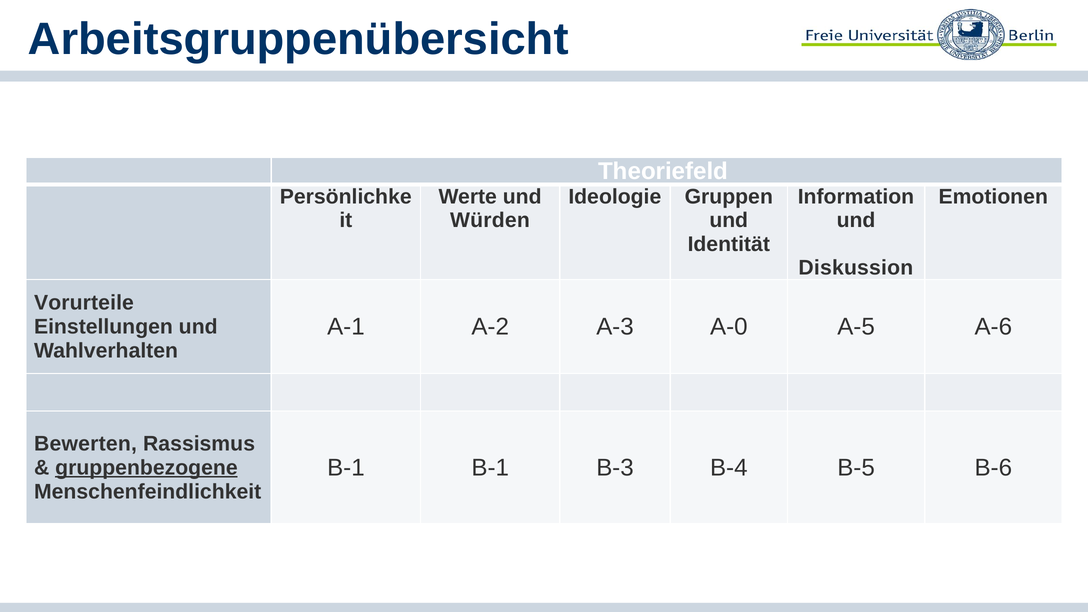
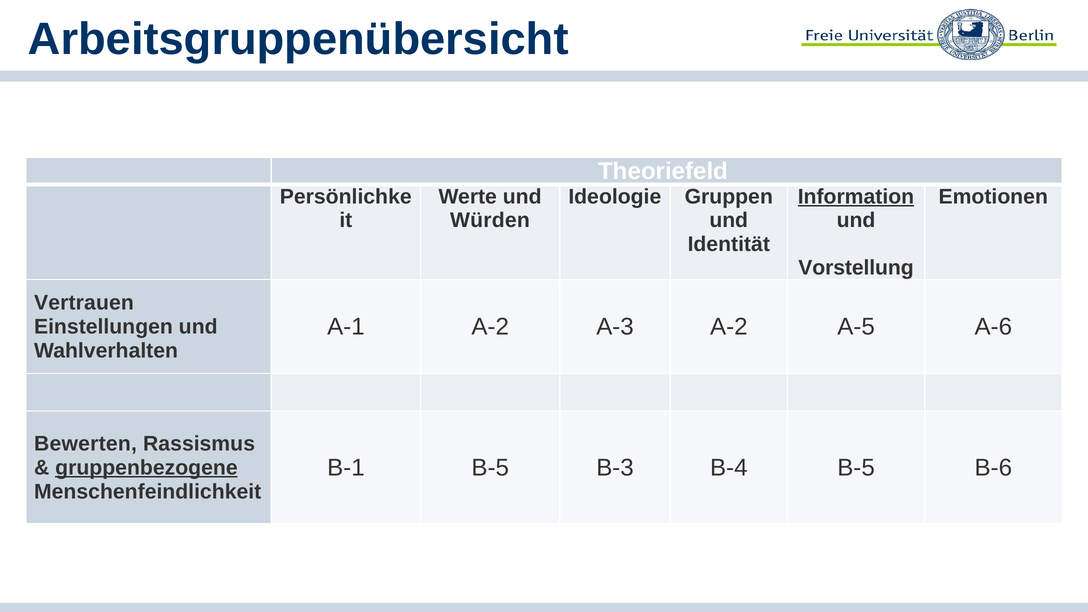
Information underline: none -> present (856, 197)
Diskussion: Diskussion -> Vorstellung (856, 268)
Vorurteile: Vorurteile -> Vertrauen (84, 303)
A-3 A-0: A-0 -> A-2 (729, 327)
B-1 B-1: B-1 -> B-5 (490, 468)
